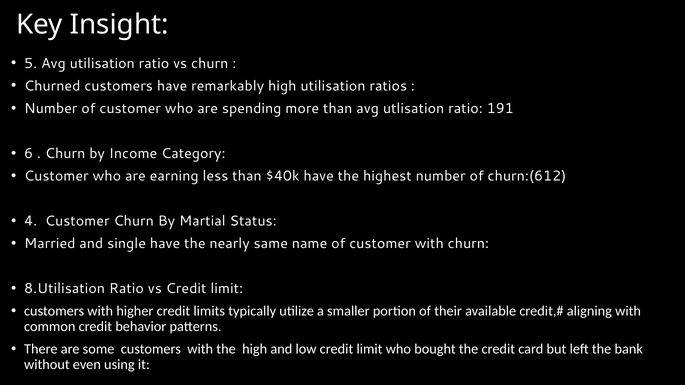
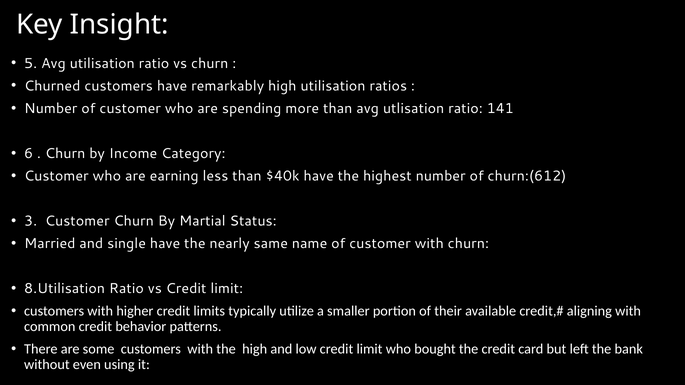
191: 191 -> 141 (500, 108)
4: 4 -> 3 (31, 221)
